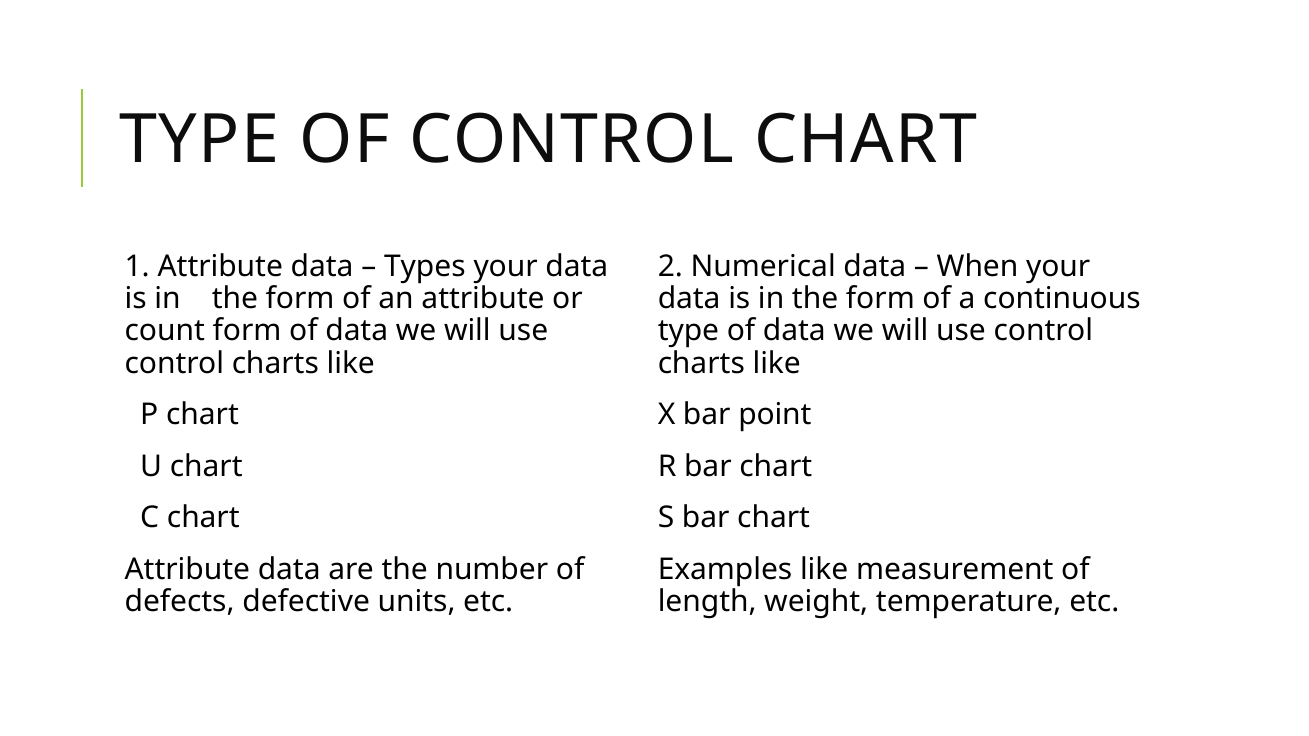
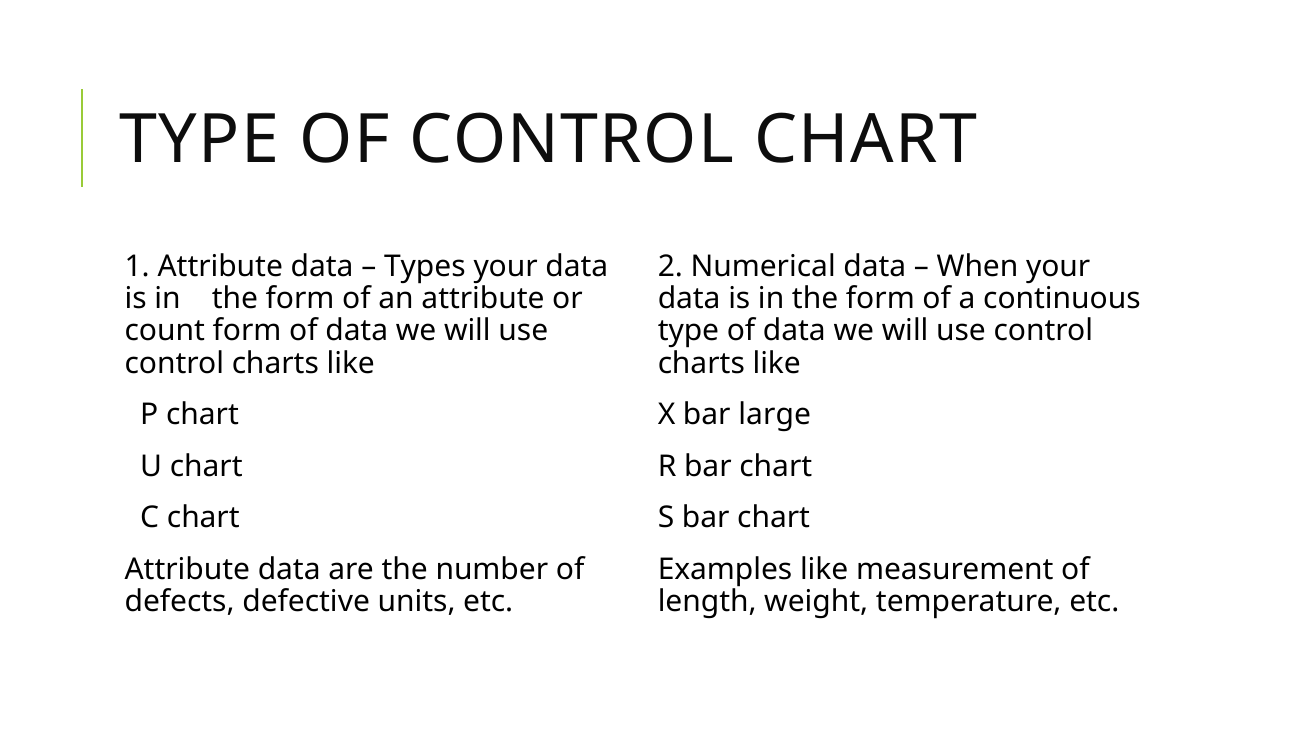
point: point -> large (775, 415)
